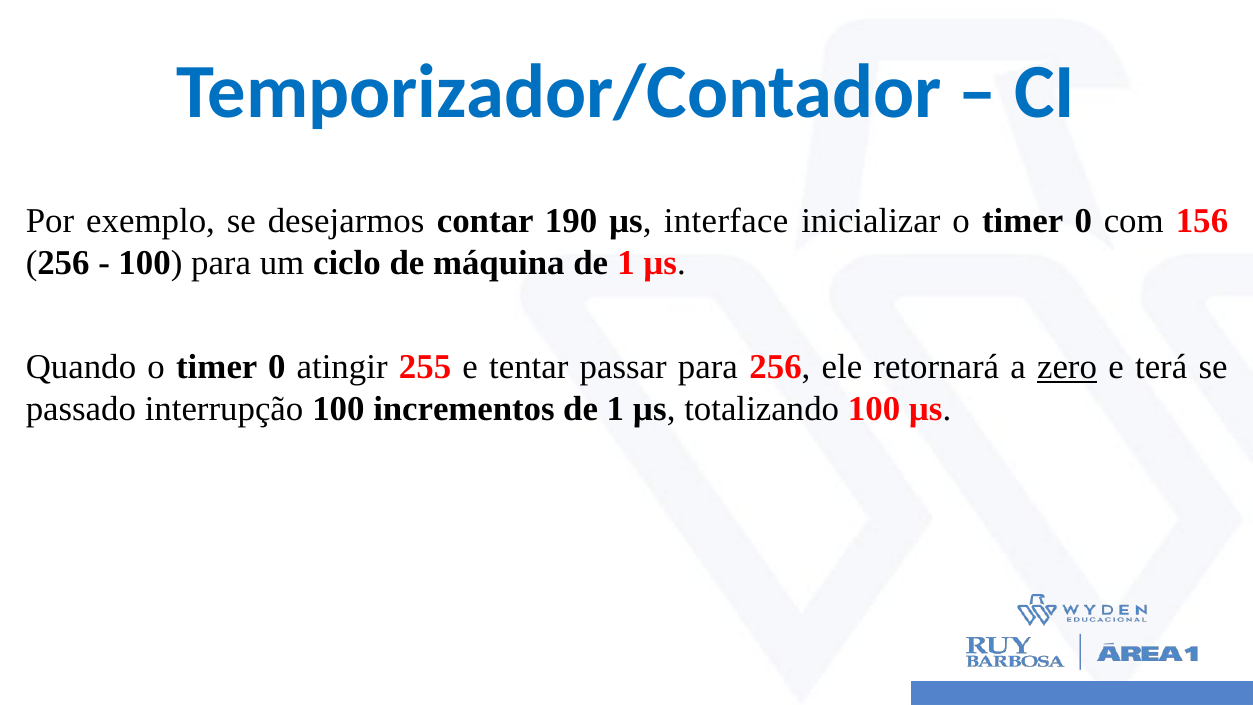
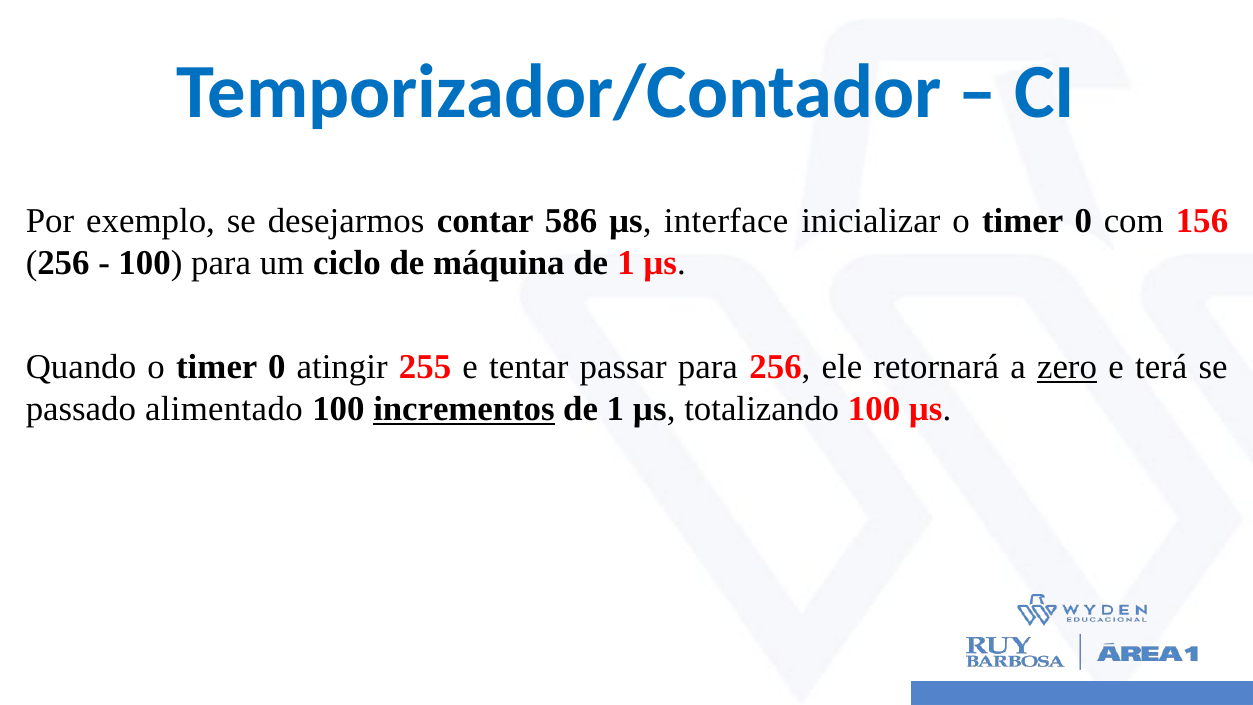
190: 190 -> 586 (571, 221)
interrupção: interrupção -> alimentado (224, 409)
incrementos underline: none -> present (464, 409)
